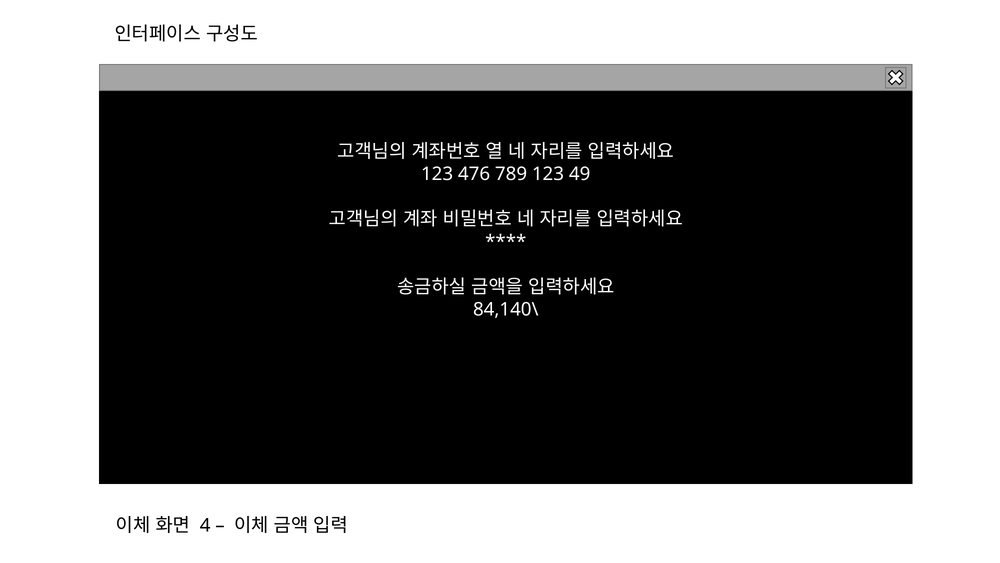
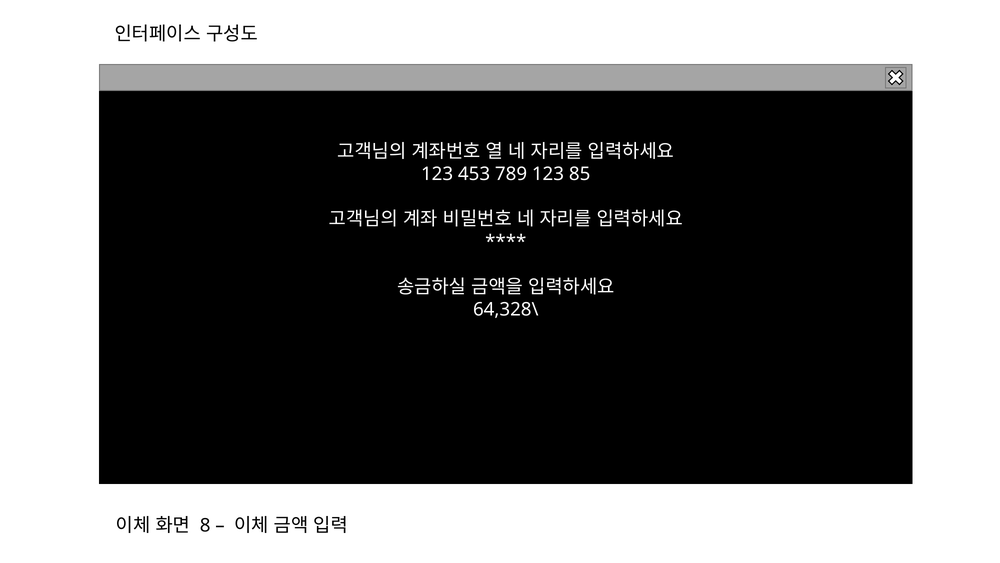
476: 476 -> 453 (474, 174)
49: 49 -> 85 (580, 174)
84,140\: 84,140\ -> 64,328\ (506, 309)
4: 4 -> 8 (205, 525)
